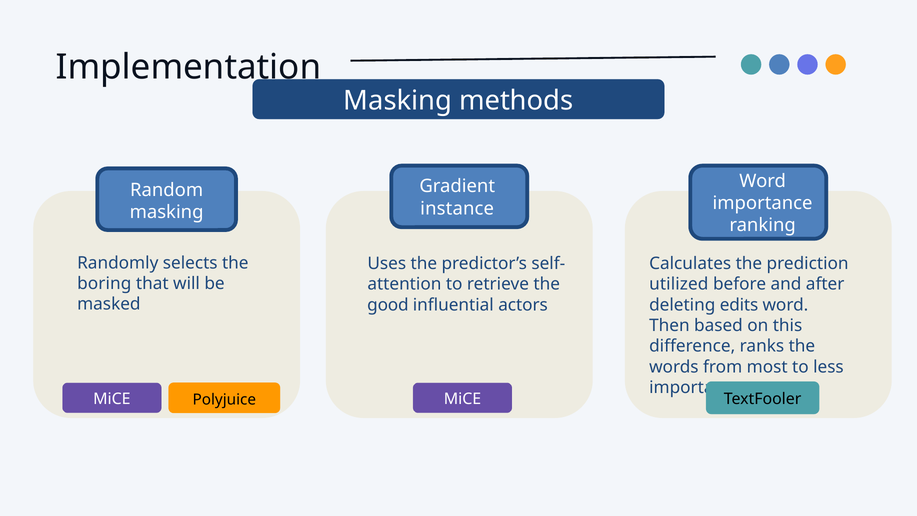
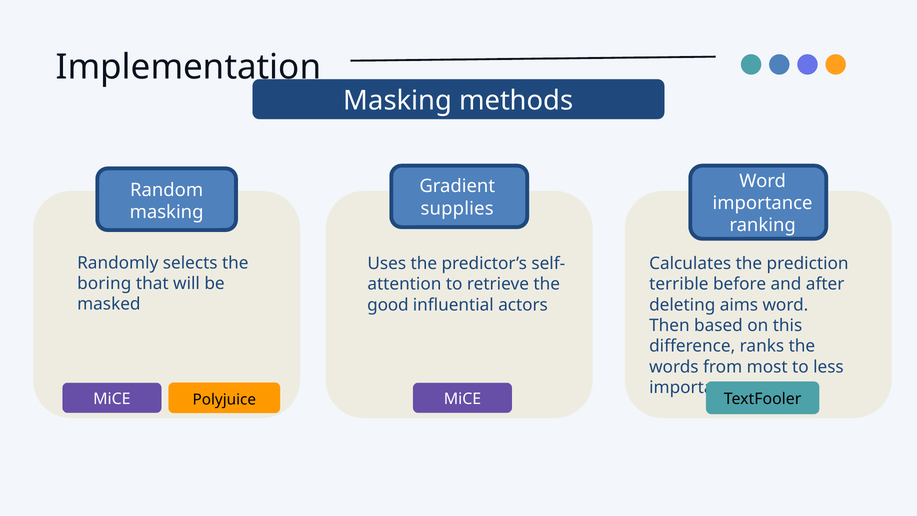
instance: instance -> supplies (457, 208)
utilized: utilized -> terrible (679, 284)
edits: edits -> aims (739, 305)
